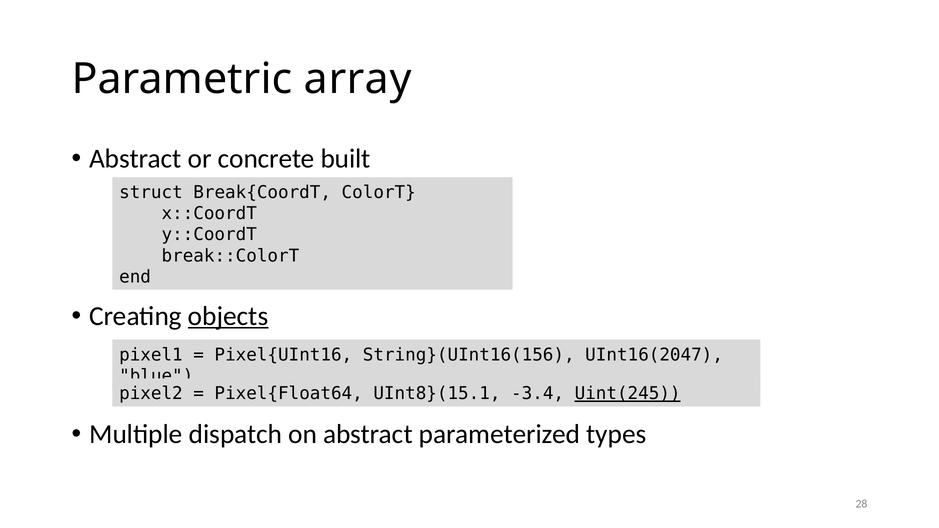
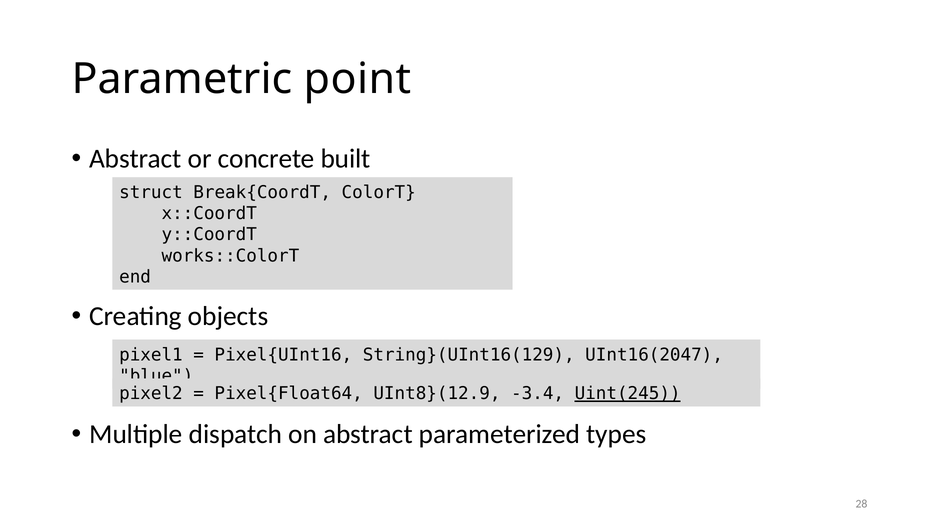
array: array -> point (358, 79)
break::ColorT: break::ColorT -> works::ColorT (230, 256)
objects underline: present -> none (228, 316)
String}(UInt16(156: String}(UInt16(156 -> String}(UInt16(129 (469, 355)
UInt8}(15.1: UInt8}(15.1 -> UInt8}(12.9 (437, 394)
